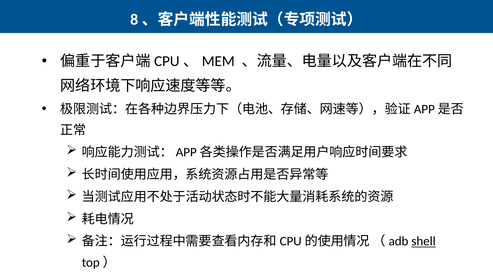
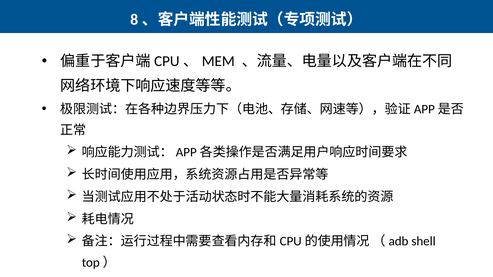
shell underline: present -> none (424, 242)
